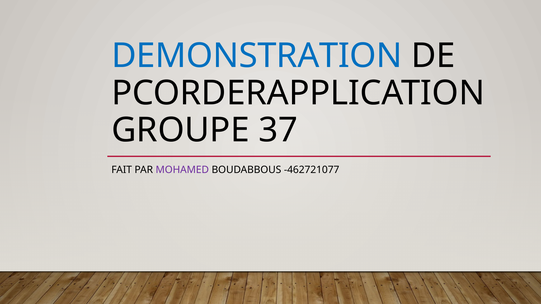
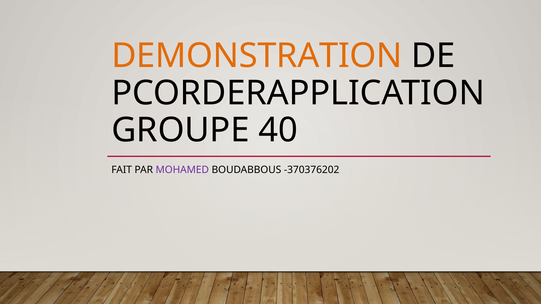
DEMONSTRATION colour: blue -> orange (257, 56)
37: 37 -> 40 (278, 130)
-462721077: -462721077 -> -370376202 (312, 170)
